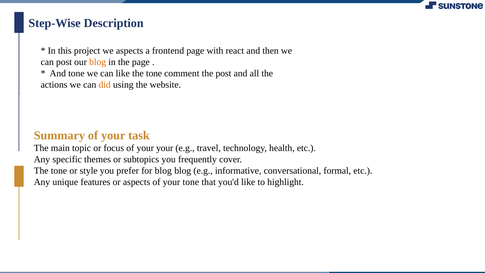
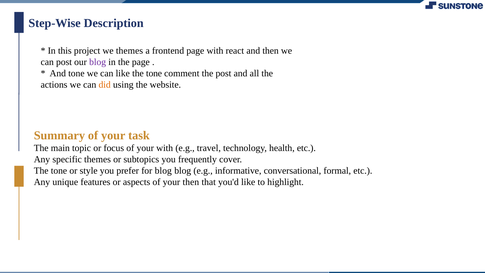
we aspects: aspects -> themes (130, 51)
blog colour: orange -> purple (98, 62)
your your: your -> with (165, 148)
your tone: tone -> then (191, 182)
